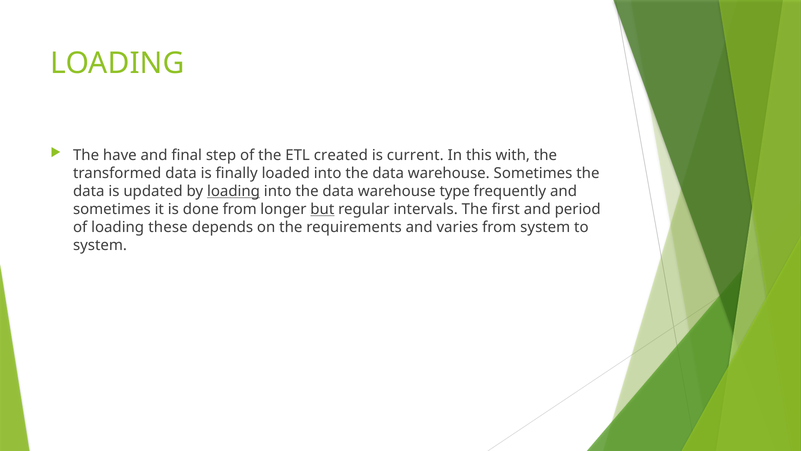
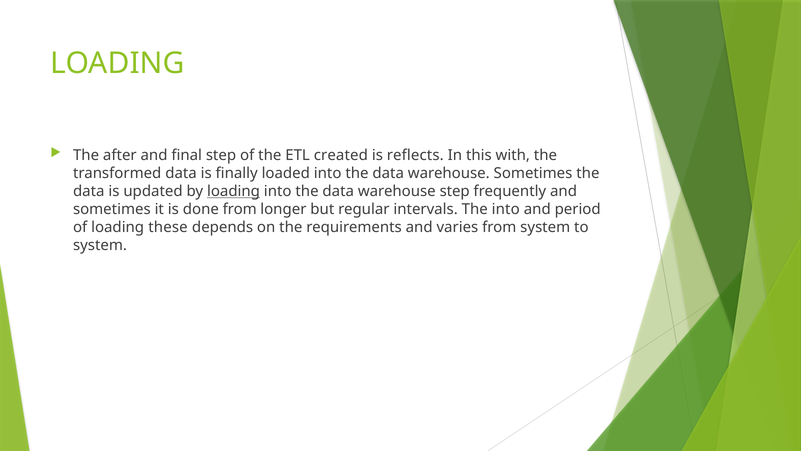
have: have -> after (120, 155)
current: current -> reflects (415, 155)
warehouse type: type -> step (455, 191)
but underline: present -> none (322, 209)
The first: first -> into (506, 209)
